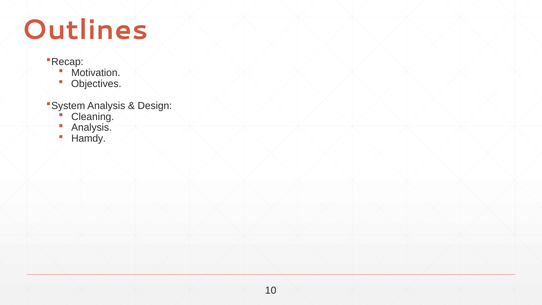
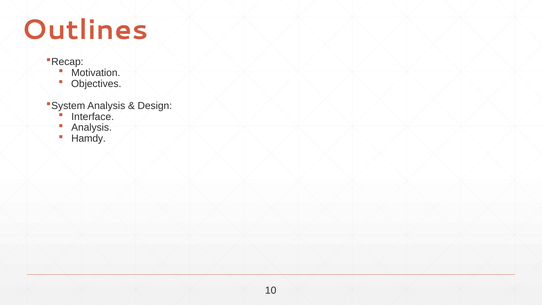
Cleaning: Cleaning -> Interface (93, 117)
